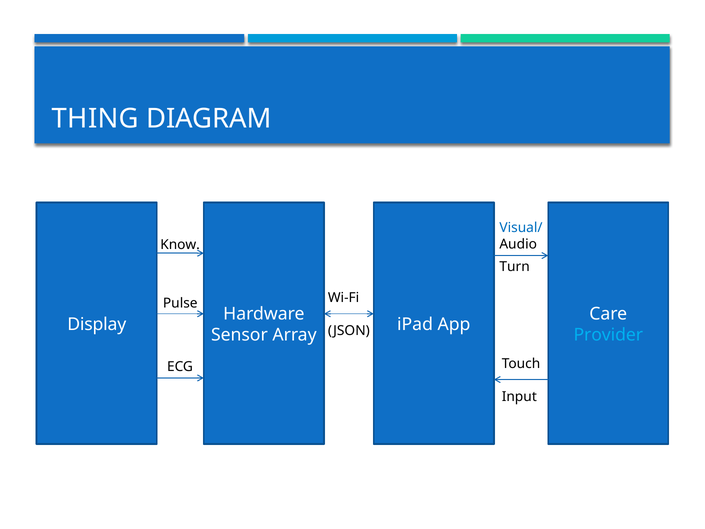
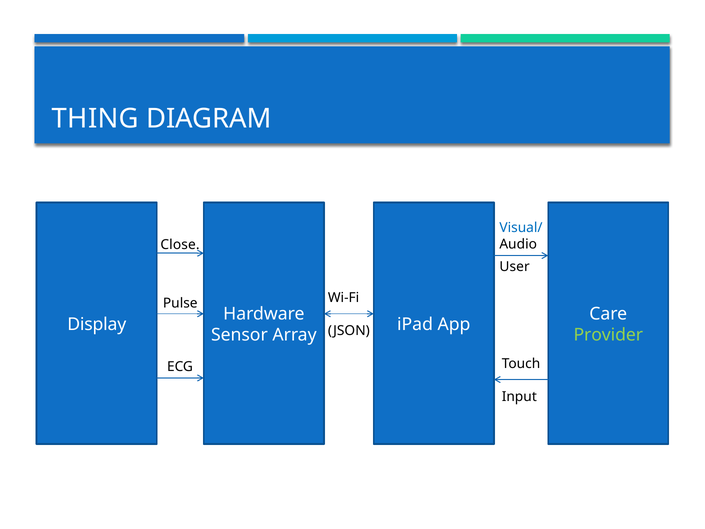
Know: Know -> Close (180, 244)
Turn: Turn -> User (515, 267)
Provider colour: light blue -> light green (608, 335)
